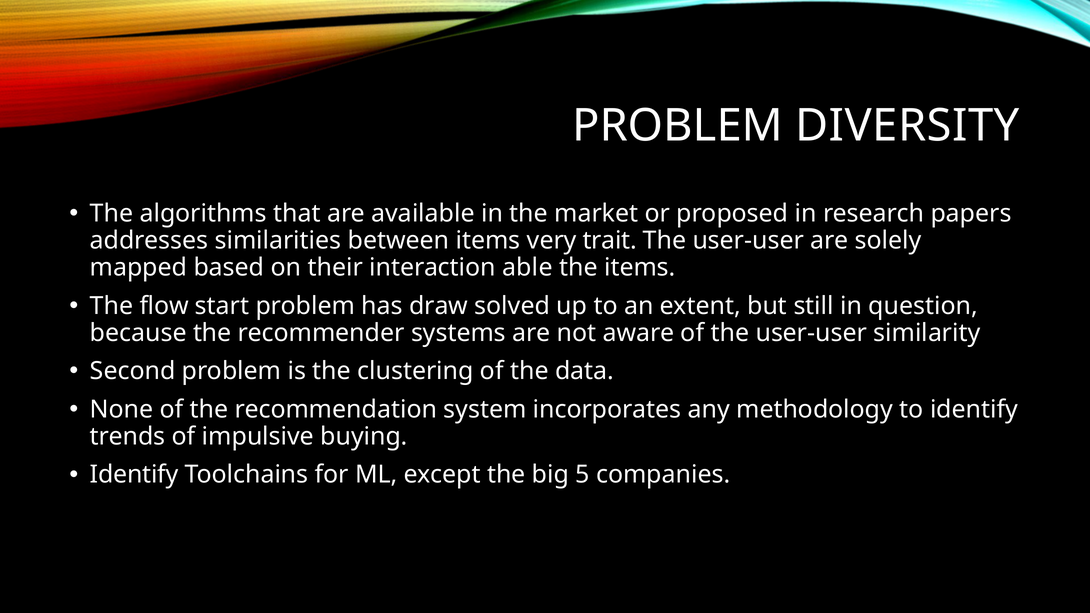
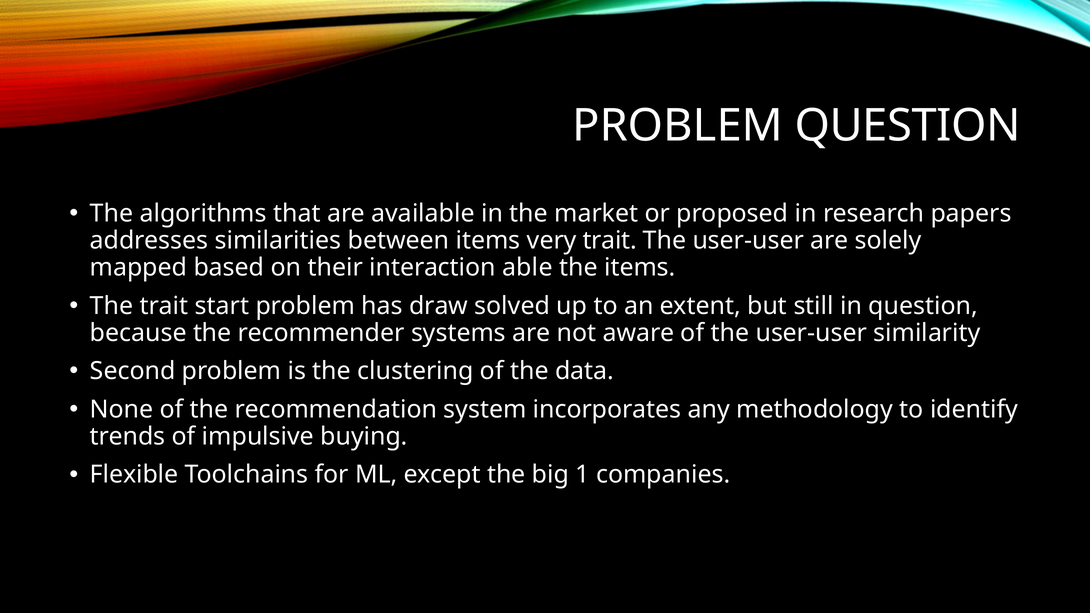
PROBLEM DIVERSITY: DIVERSITY -> QUESTION (908, 126)
The flow: flow -> trait (164, 306)
Identify: Identify -> Flexible (134, 475)
5: 5 -> 1 (583, 475)
